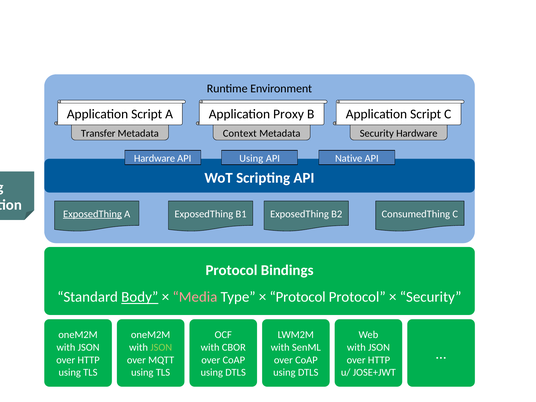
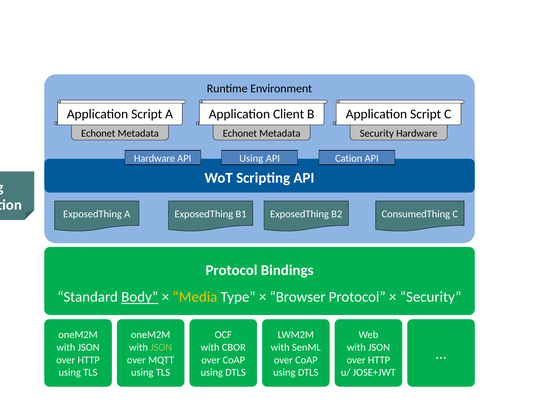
Proxy: Proxy -> Client (289, 114)
Transfer: Transfer -> Echonet (98, 133)
Context: Context -> Echonet (240, 133)
Native: Native -> Cation (349, 158)
ExposedThing underline: present -> none (93, 214)
Media colour: pink -> yellow (195, 297)
Protocol: Protocol -> Browser (298, 297)
